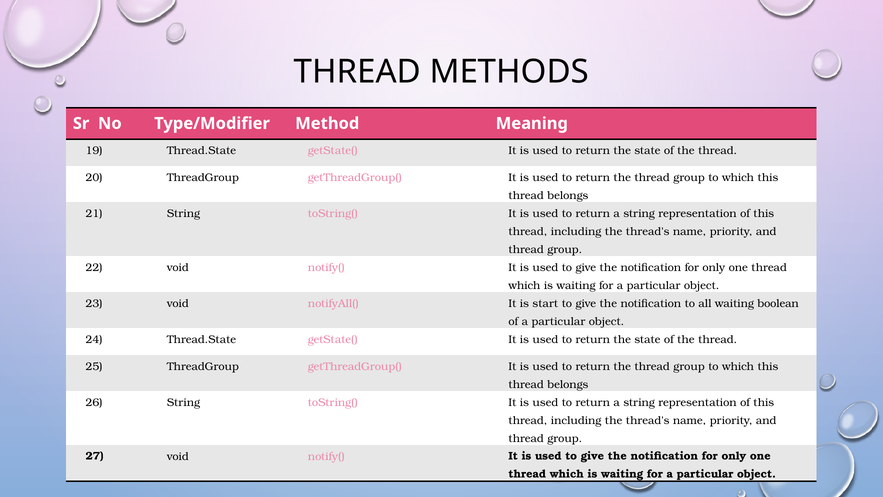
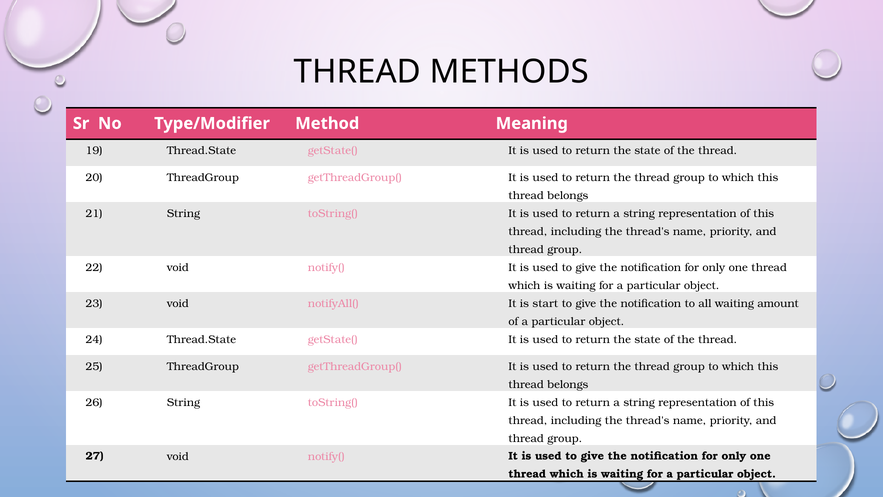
boolean: boolean -> amount (778, 303)
